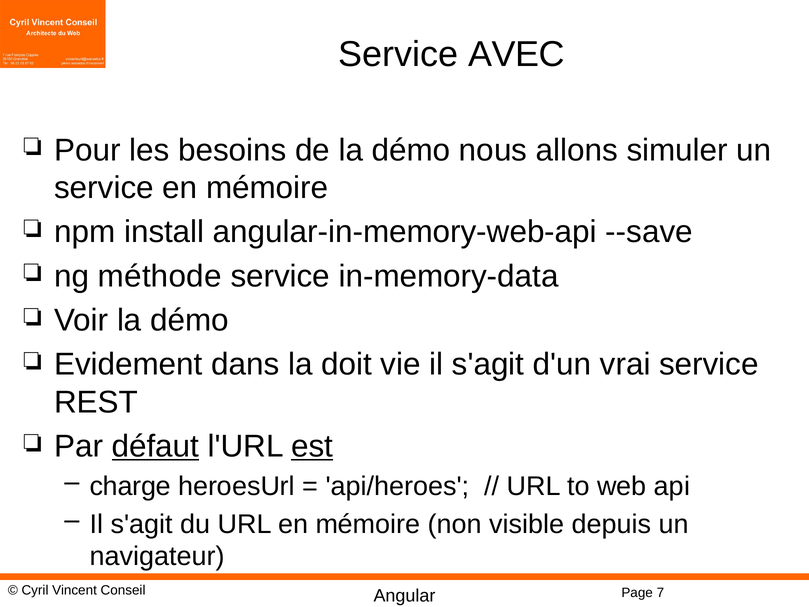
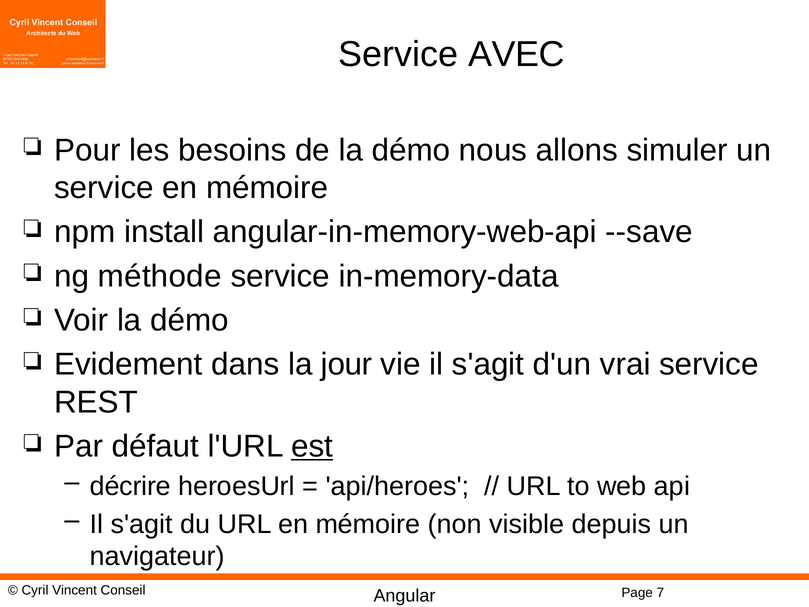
doit: doit -> jour (347, 364)
défaut underline: present -> none (156, 446)
charge: charge -> décrire (130, 486)
